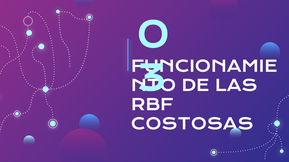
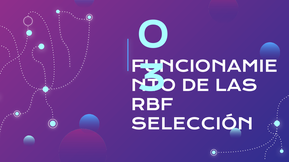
COSTOSAS: COSTOSAS -> SELECCIÓN (192, 125)
